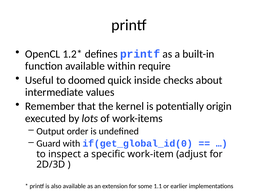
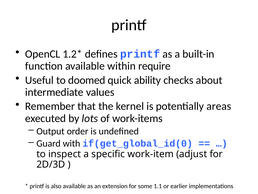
inside: inside -> ability (148, 80)
origin: origin -> areas (219, 106)
